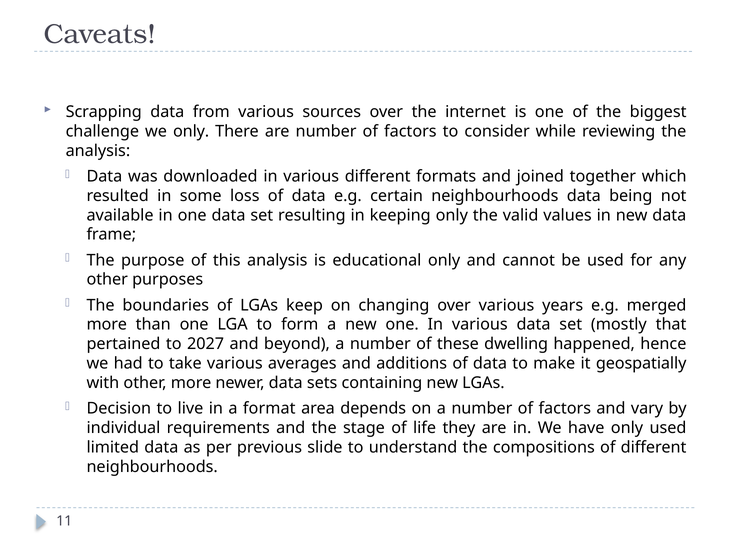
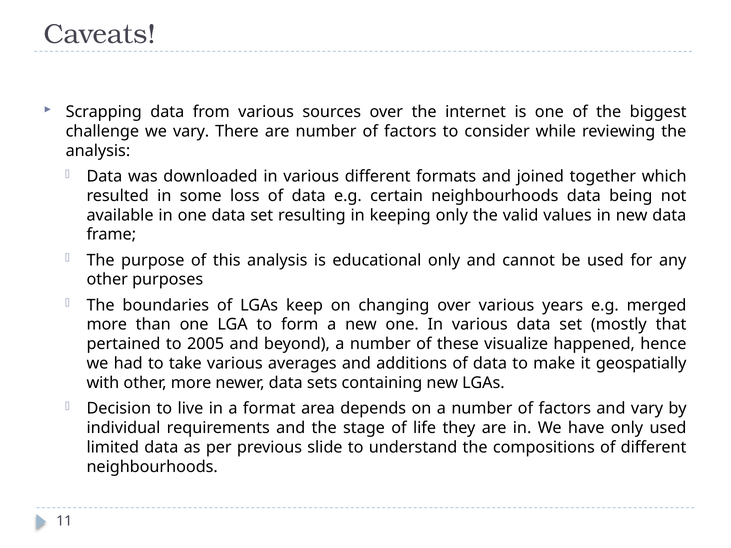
we only: only -> vary (191, 131)
2027: 2027 -> 2005 (206, 344)
dwelling: dwelling -> visualize (516, 344)
